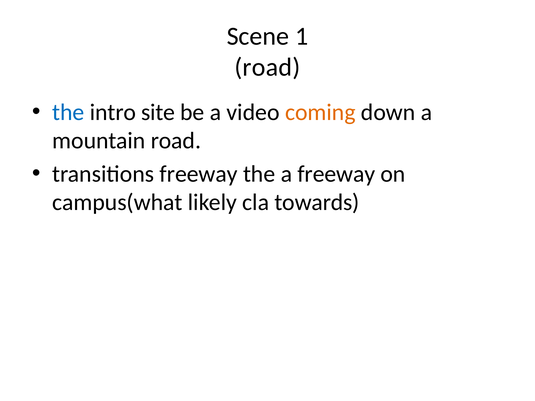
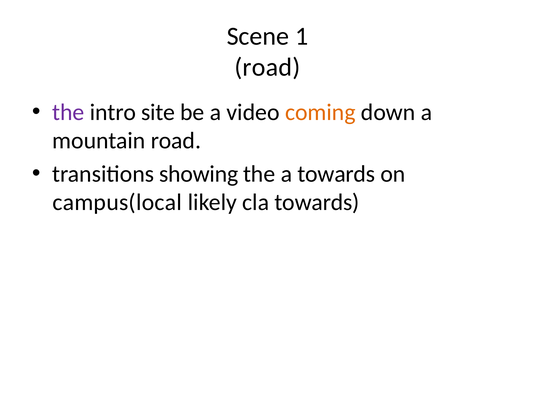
the colour: blue -> purple (68, 112)
transitions freeway: freeway -> showing (199, 174)
a freeway: freeway -> towards (336, 174)
campus(what: campus(what -> campus(local (117, 203)
